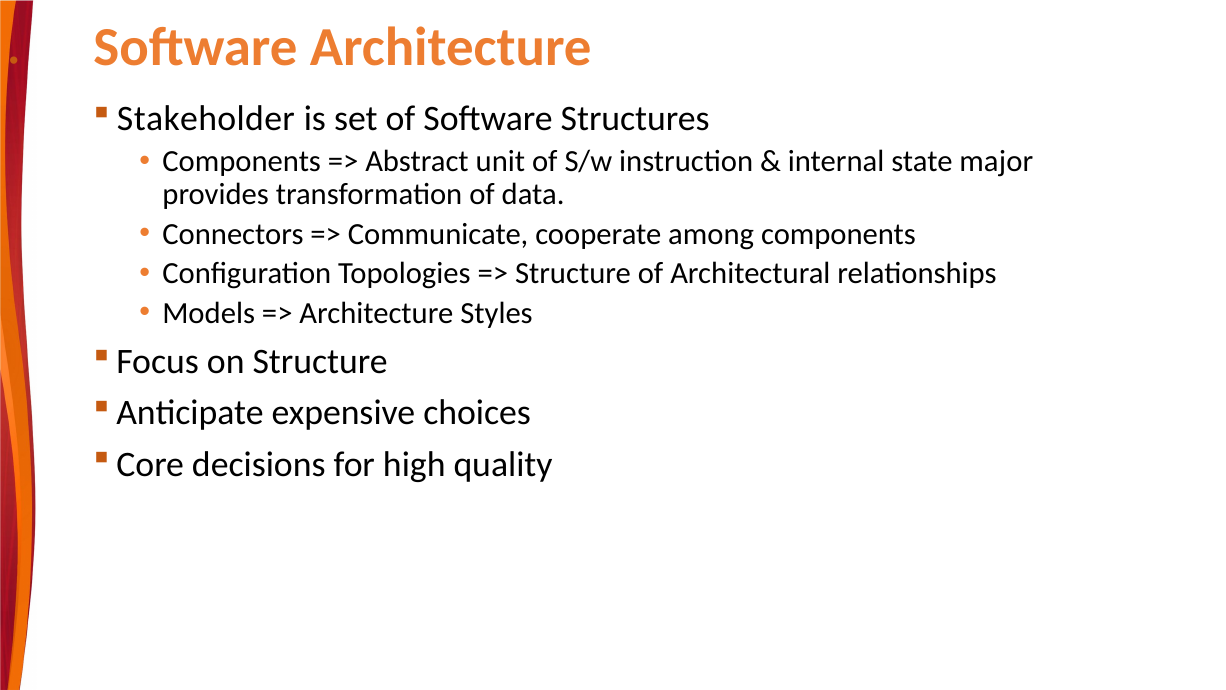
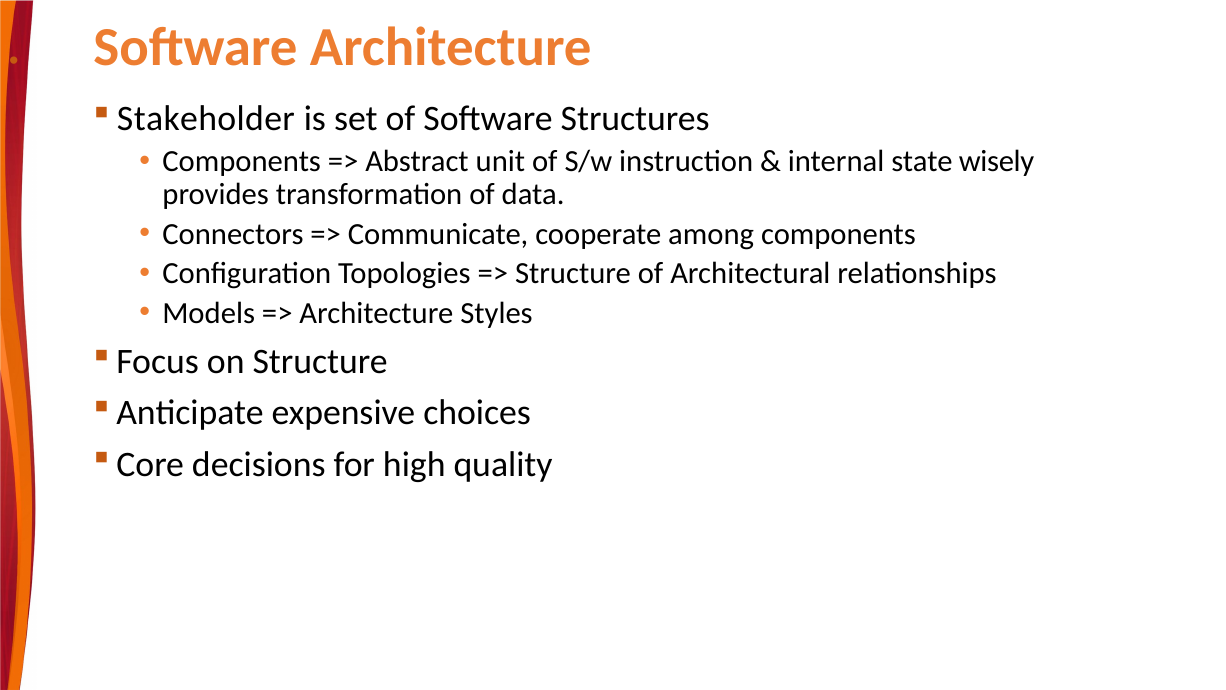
major: major -> wisely (997, 161)
